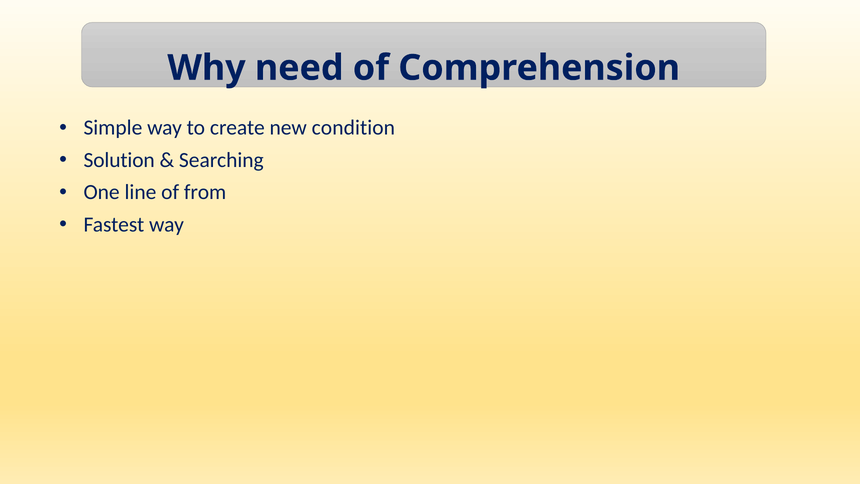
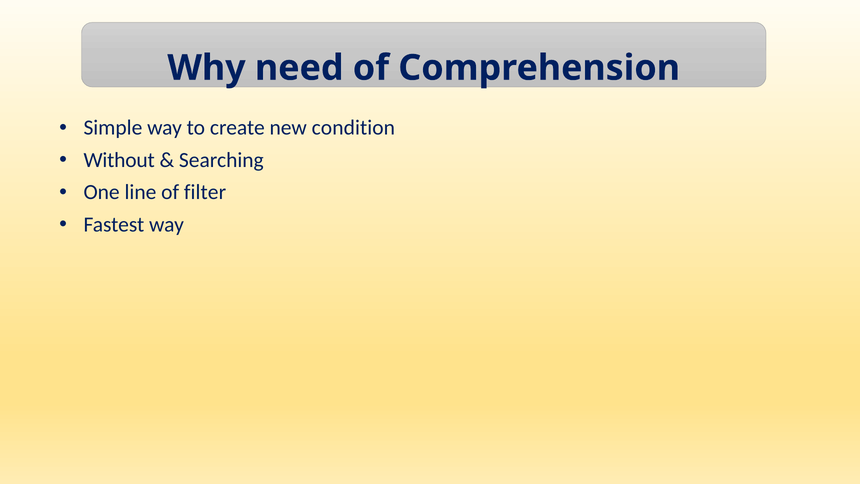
Solution: Solution -> Without (119, 160)
from: from -> filter (205, 192)
